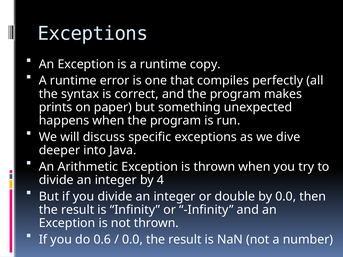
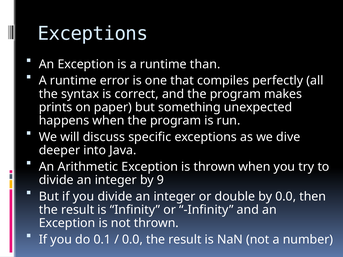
copy: copy -> than (205, 64)
4: 4 -> 9 (161, 180)
0.6: 0.6 -> 0.1 (102, 240)
